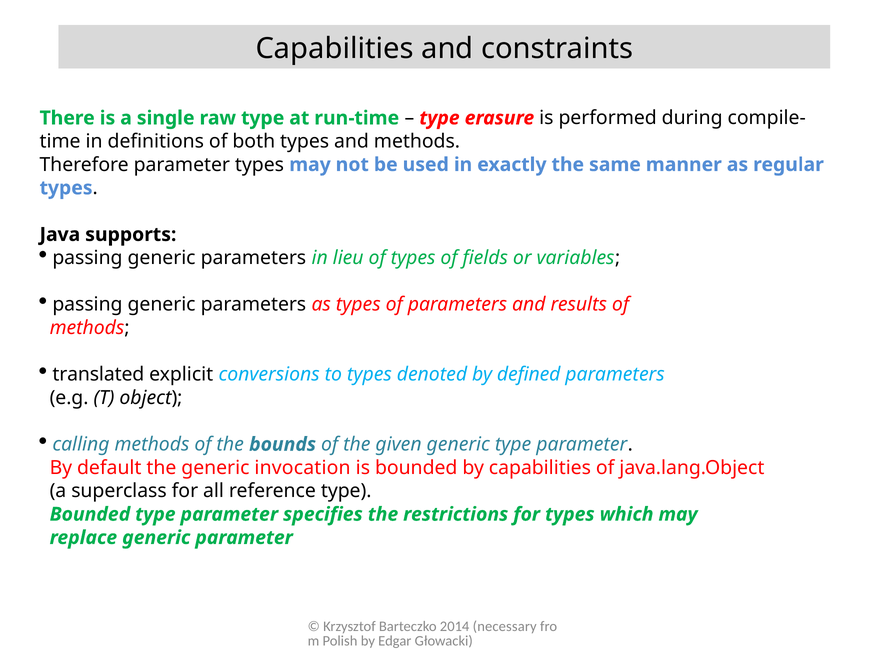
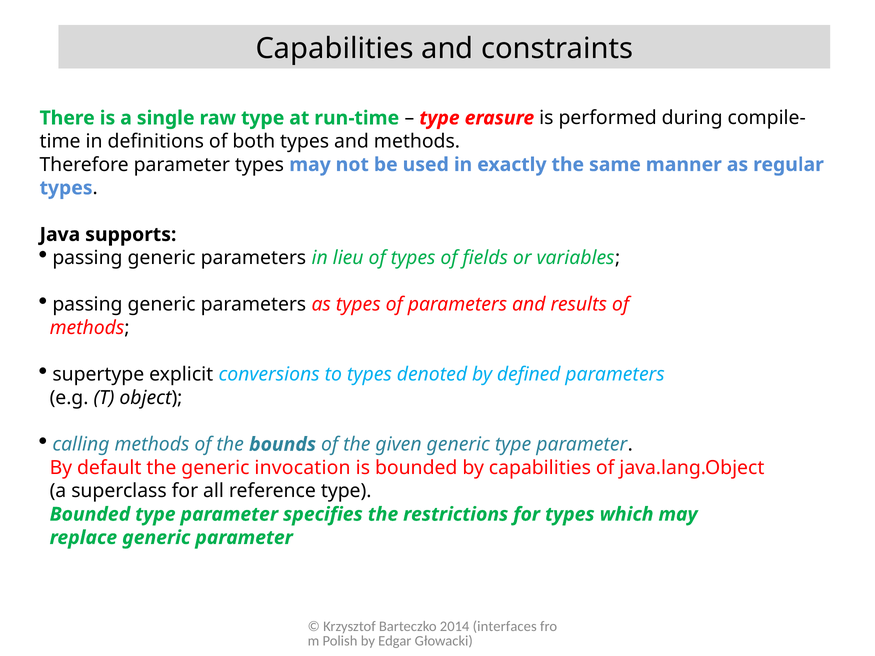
translated: translated -> supertype (98, 375)
necessary: necessary -> interfaces (505, 627)
